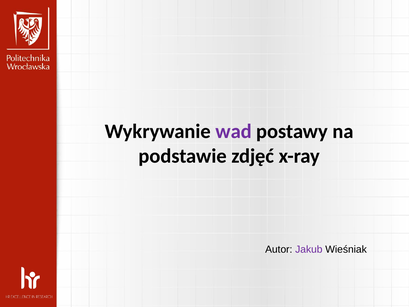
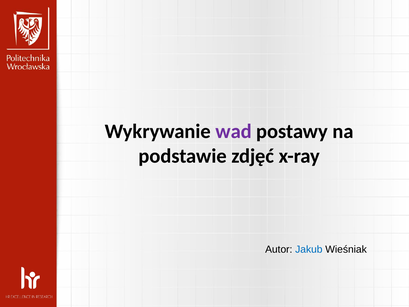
Jakub colour: purple -> blue (309, 249)
